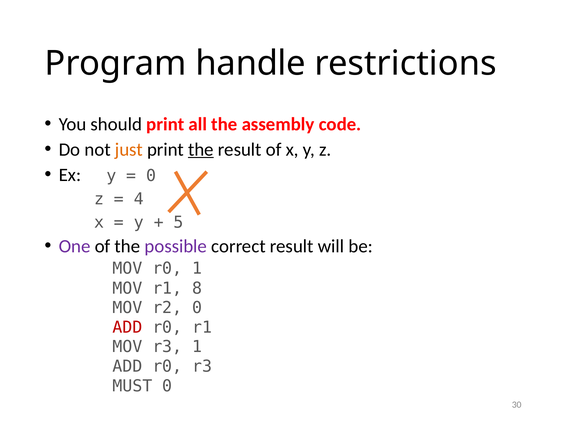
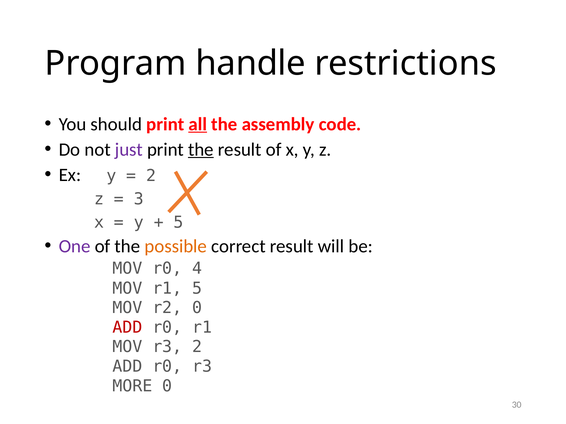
all underline: none -> present (198, 124)
just colour: orange -> purple (129, 150)
0: 0 -> 2 (151, 176)
4: 4 -> 3 (139, 199)
possible colour: purple -> orange (176, 247)
r0 1: 1 -> 4 (197, 269)
r1 8: 8 -> 5 (197, 289)
r3 1: 1 -> 2 (197, 347)
MUST: MUST -> MORE (133, 386)
